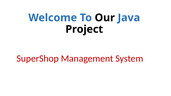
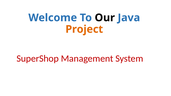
Project colour: black -> orange (84, 29)
